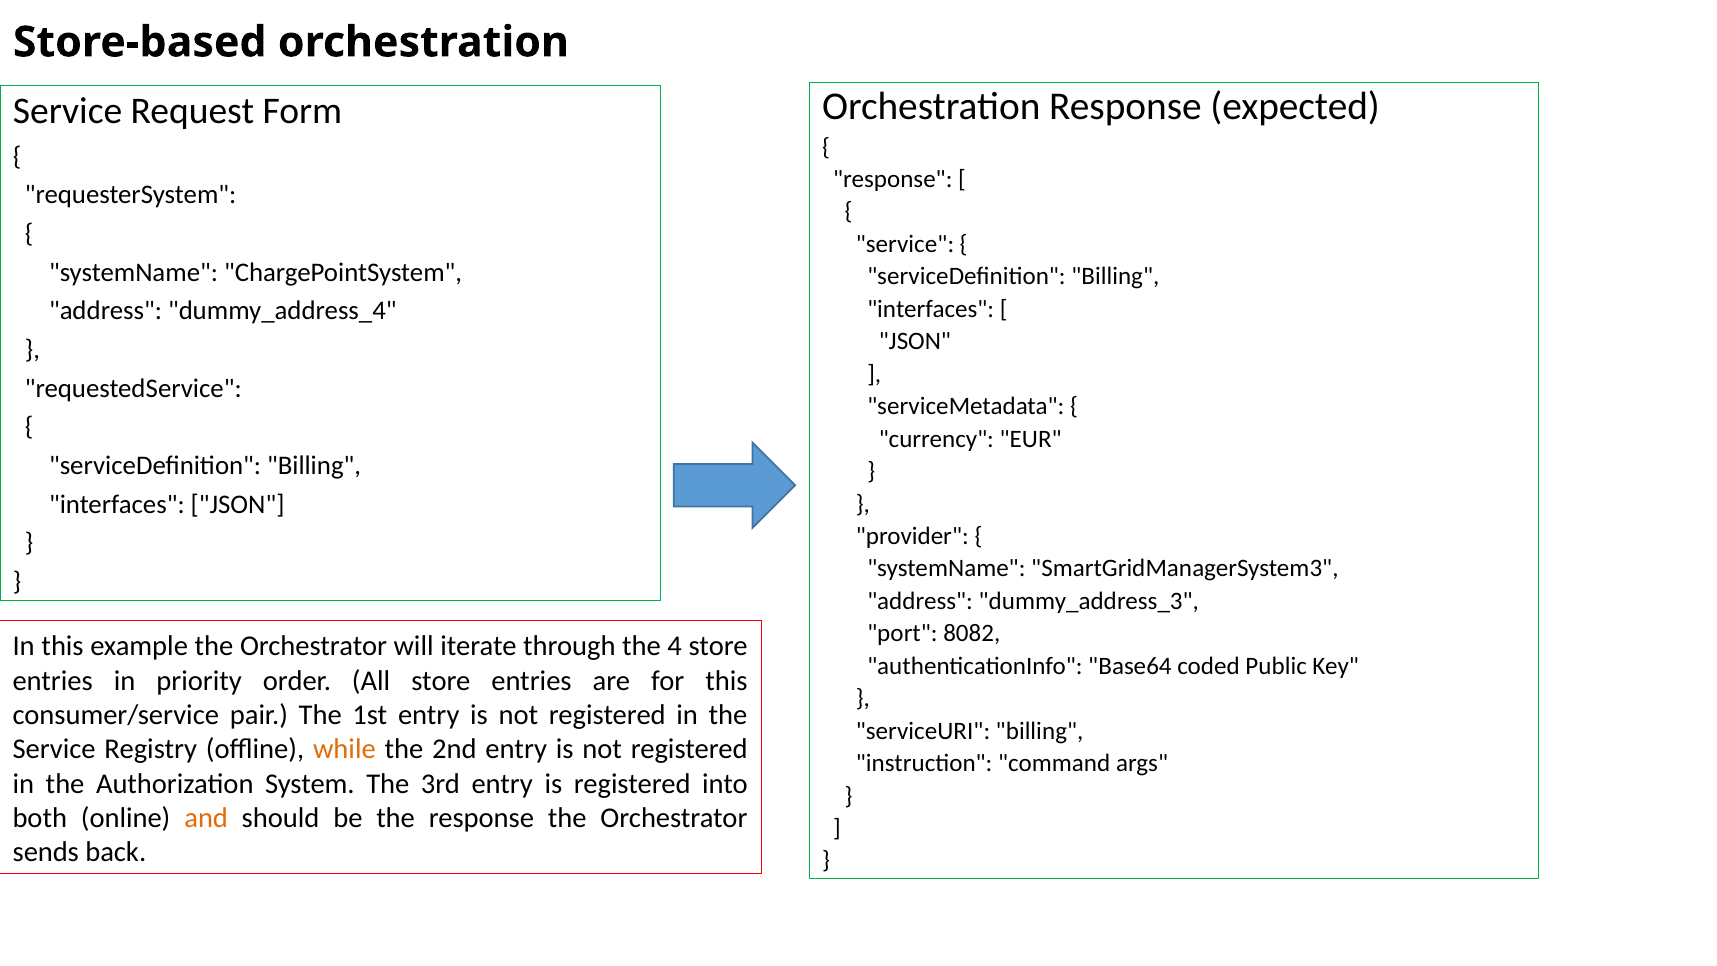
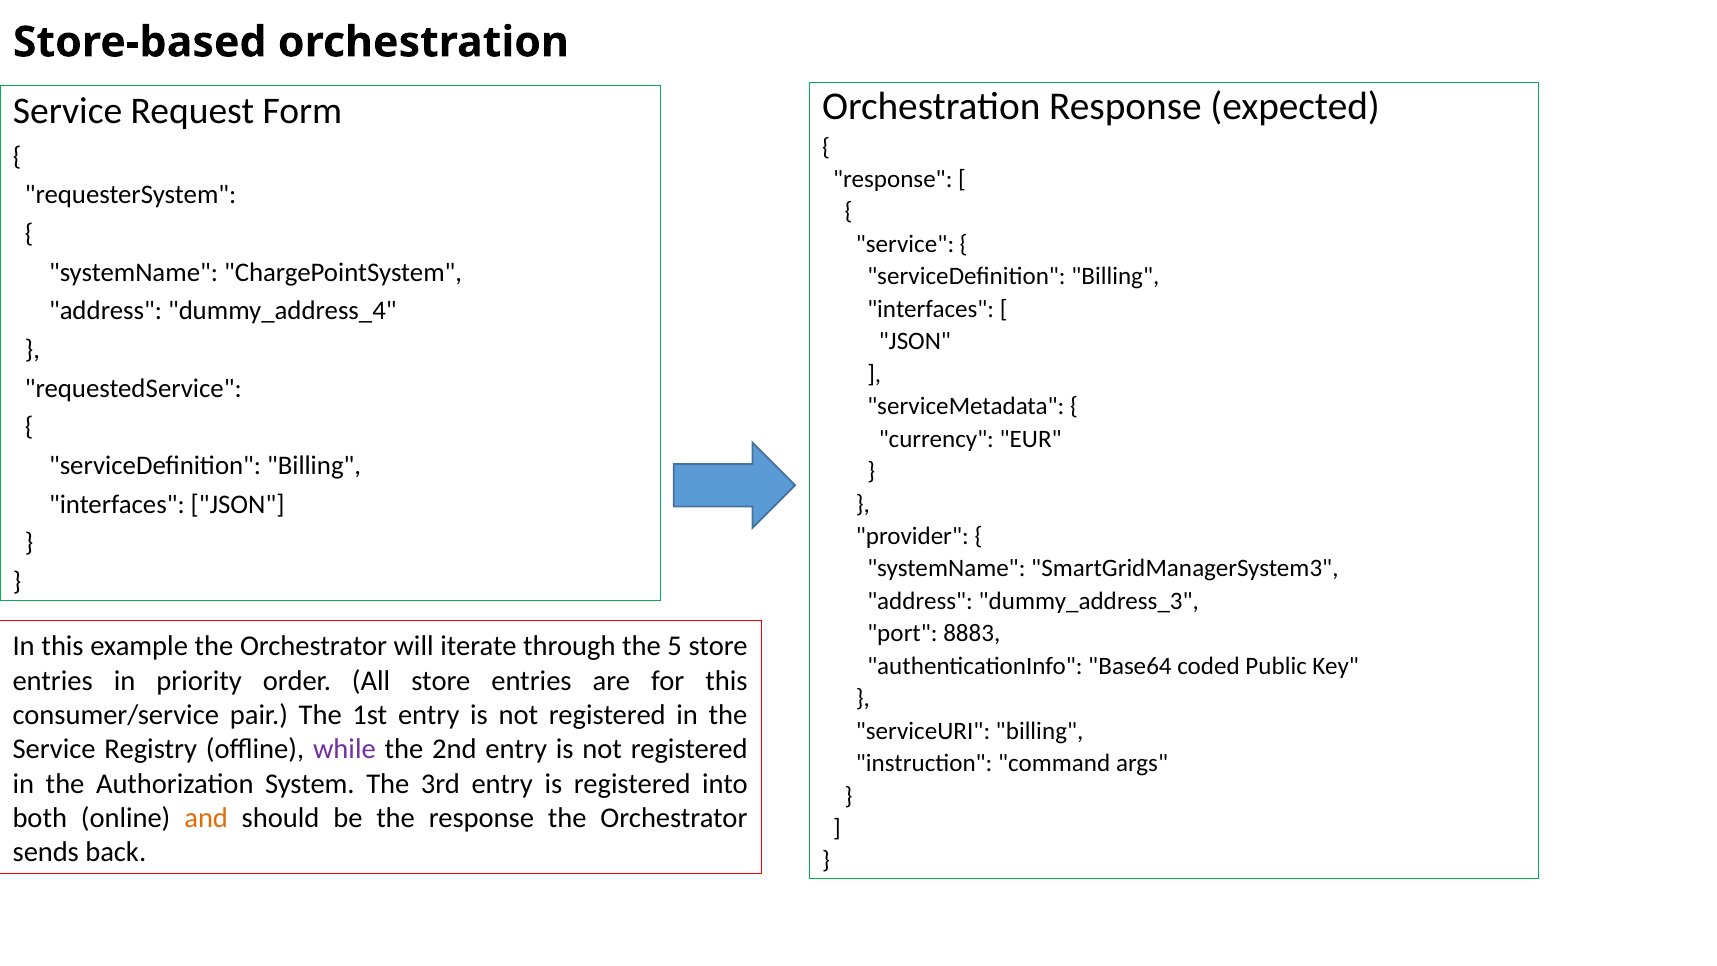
8082: 8082 -> 8883 (972, 633)
4: 4 -> 5 (675, 646)
while colour: orange -> purple (344, 749)
